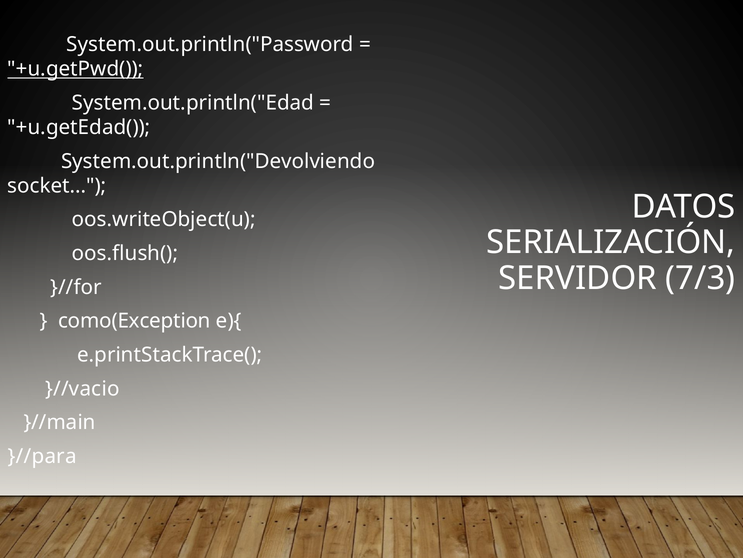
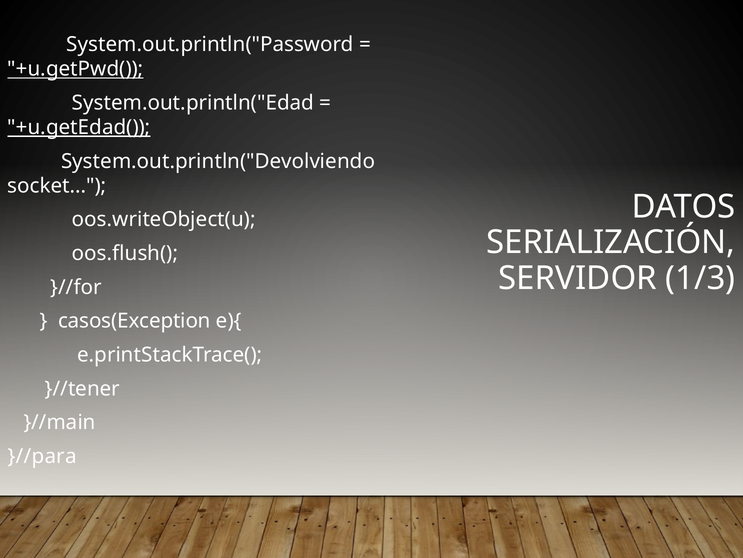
+u.getEdad( underline: none -> present (79, 127)
7/3: 7/3 -> 1/3 (700, 278)
como(Exception: como(Exception -> casos(Exception (134, 321)
}//vacio: }//vacio -> }//tener (82, 388)
